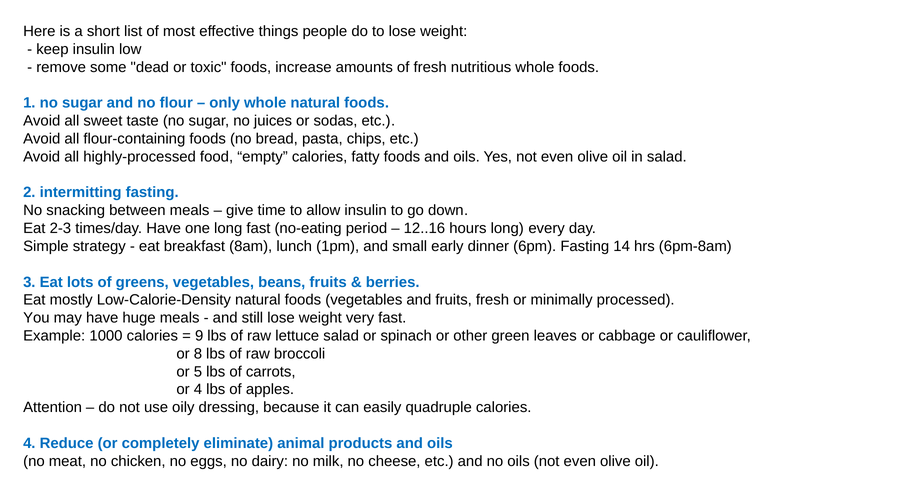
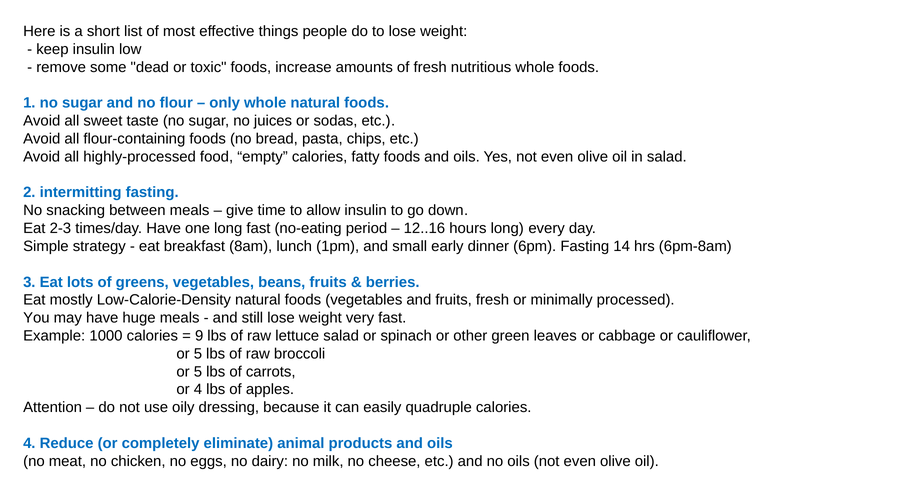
8: 8 -> 5 (198, 354)
